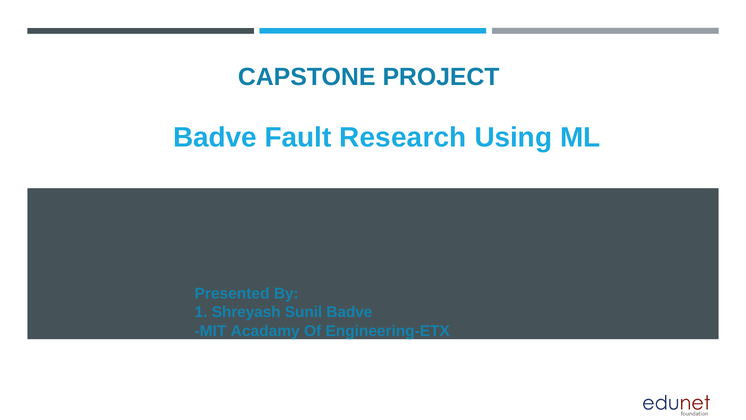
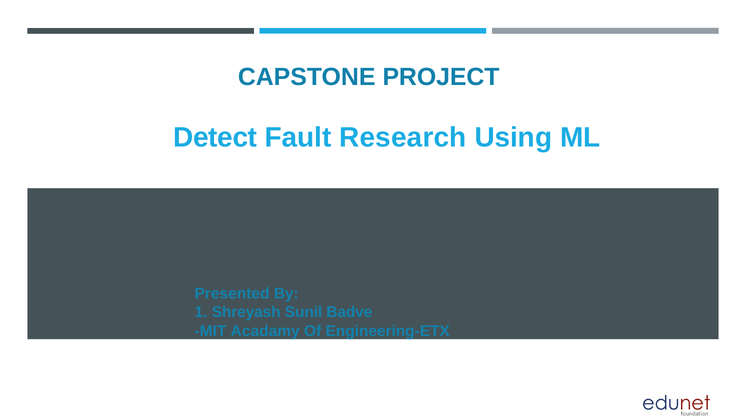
Badve: Badve -> Detect (215, 137)
